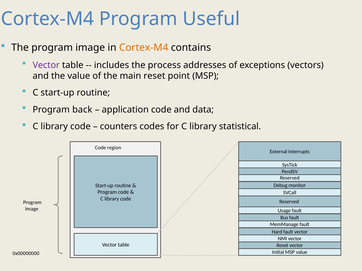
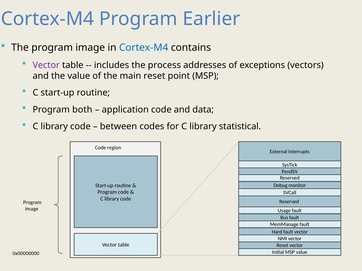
Useful: Useful -> Earlier (211, 19)
Cortex-M4 colour: orange -> blue (144, 48)
back: back -> both (82, 110)
counters: counters -> between (118, 127)
